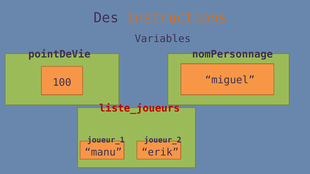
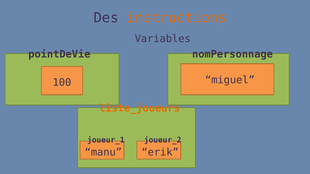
liste_joueurs colour: red -> orange (139, 109)
